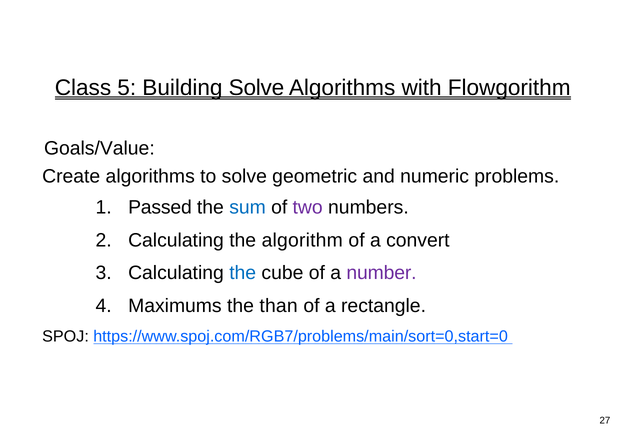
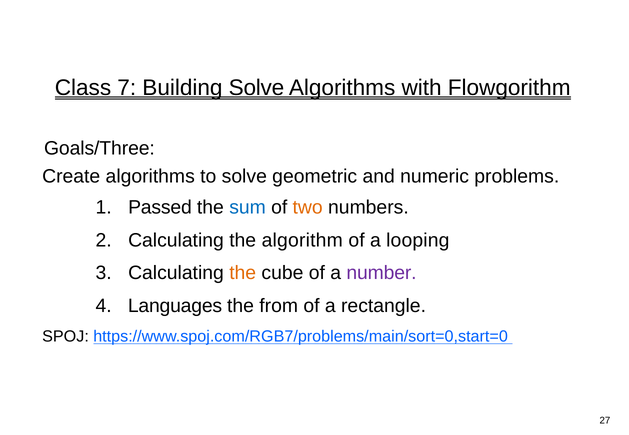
5: 5 -> 7 (127, 88)
Goals/Value: Goals/Value -> Goals/Three (99, 148)
two colour: purple -> orange (308, 207)
convert: convert -> looping (418, 240)
the colour: blue -> orange (243, 273)
Maximums: Maximums -> Languages (175, 306)
than: than -> from (279, 306)
